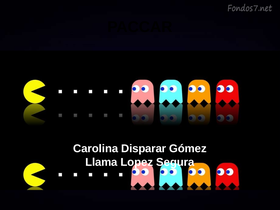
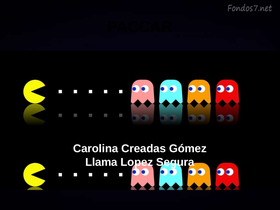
Disparar: Disparar -> Creadas (144, 149)
